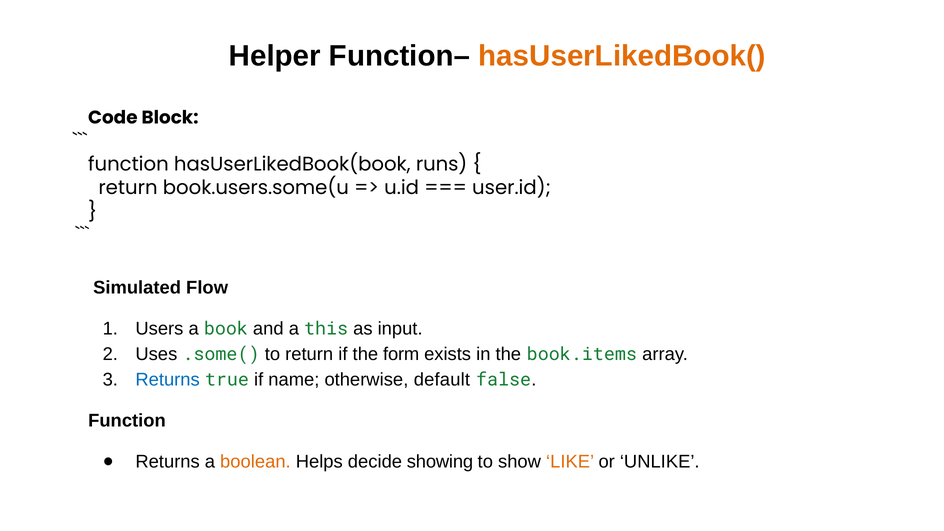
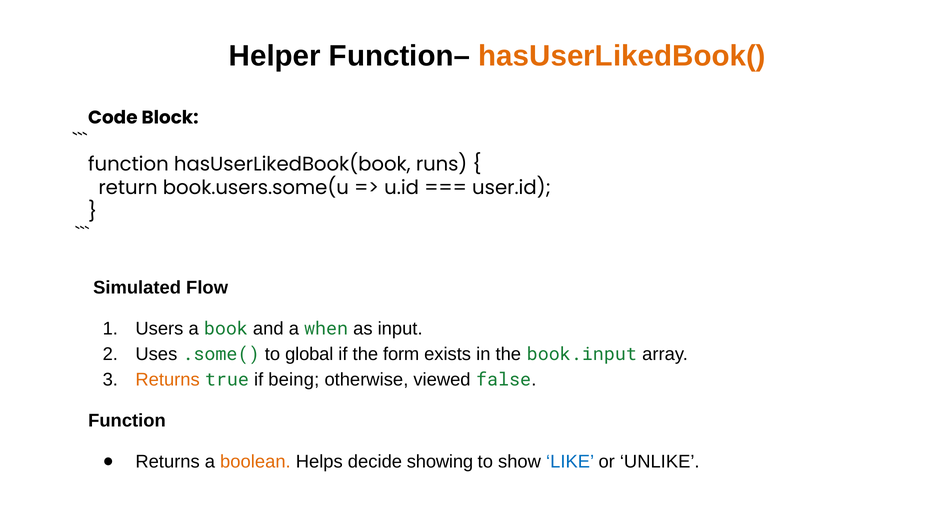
this: this -> when (326, 329)
to return: return -> global (309, 354)
book.items: book.items -> book.input (582, 354)
Returns colour: blue -> orange (168, 380)
name: name -> being (294, 380)
default: default -> viewed (442, 380)
LIKE colour: orange -> blue (570, 462)
